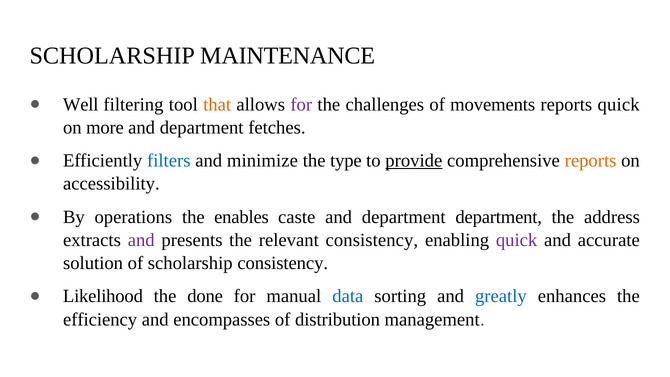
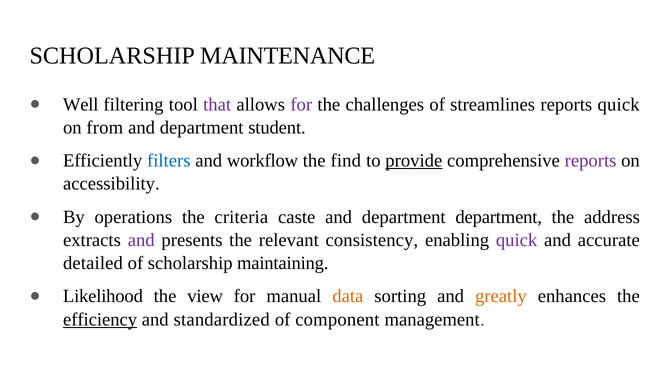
that colour: orange -> purple (217, 104)
movements: movements -> streamlines (493, 104)
more: more -> from (105, 127)
fetches: fetches -> student (277, 127)
minimize: minimize -> workflow (263, 161)
type: type -> find (346, 161)
reports colour: orange -> purple (591, 161)
enables: enables -> criteria (241, 217)
solution: solution -> detailed (93, 263)
scholarship consistency: consistency -> maintaining (283, 263)
done: done -> view (205, 296)
data colour: blue -> orange (348, 296)
greatly colour: blue -> orange (501, 296)
efficiency underline: none -> present (100, 319)
encompasses: encompasses -> standardized (222, 319)
distribution: distribution -> component (337, 319)
